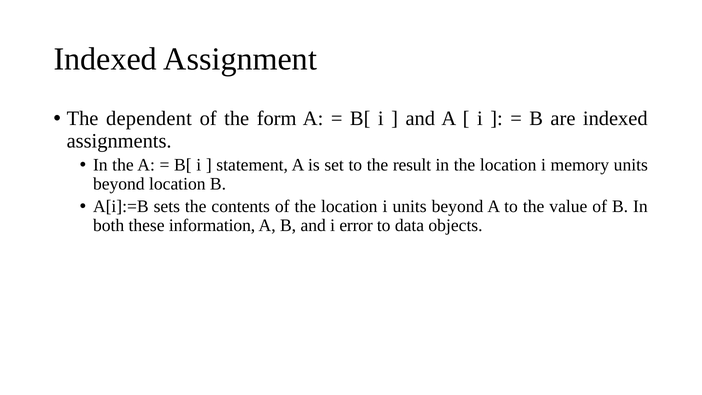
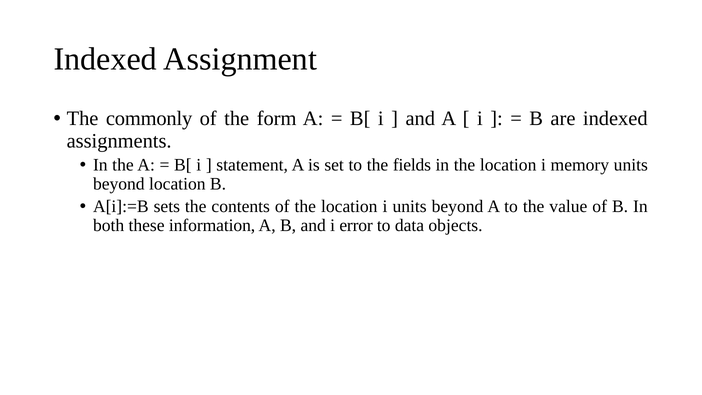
dependent: dependent -> commonly (149, 119)
result: result -> fields (412, 165)
